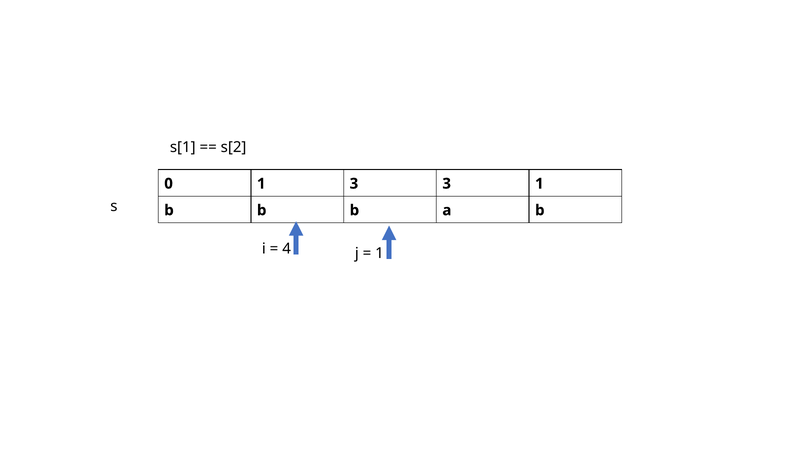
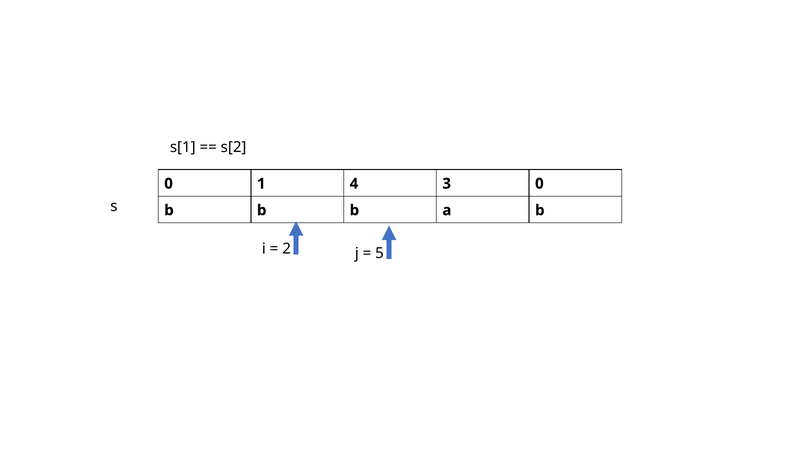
1 3: 3 -> 4 (354, 184)
3 1: 1 -> 0 (539, 184)
4: 4 -> 2 (287, 249)
1: 1 -> 5 (380, 253)
